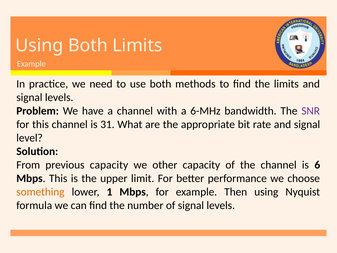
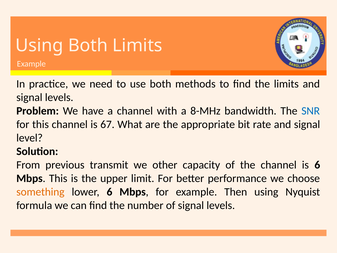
6-MHz: 6-MHz -> 8-MHz (205, 111)
SNR colour: purple -> blue (311, 111)
31: 31 -> 67 (107, 124)
previous capacity: capacity -> transmit (109, 165)
lower 1: 1 -> 6 (109, 192)
